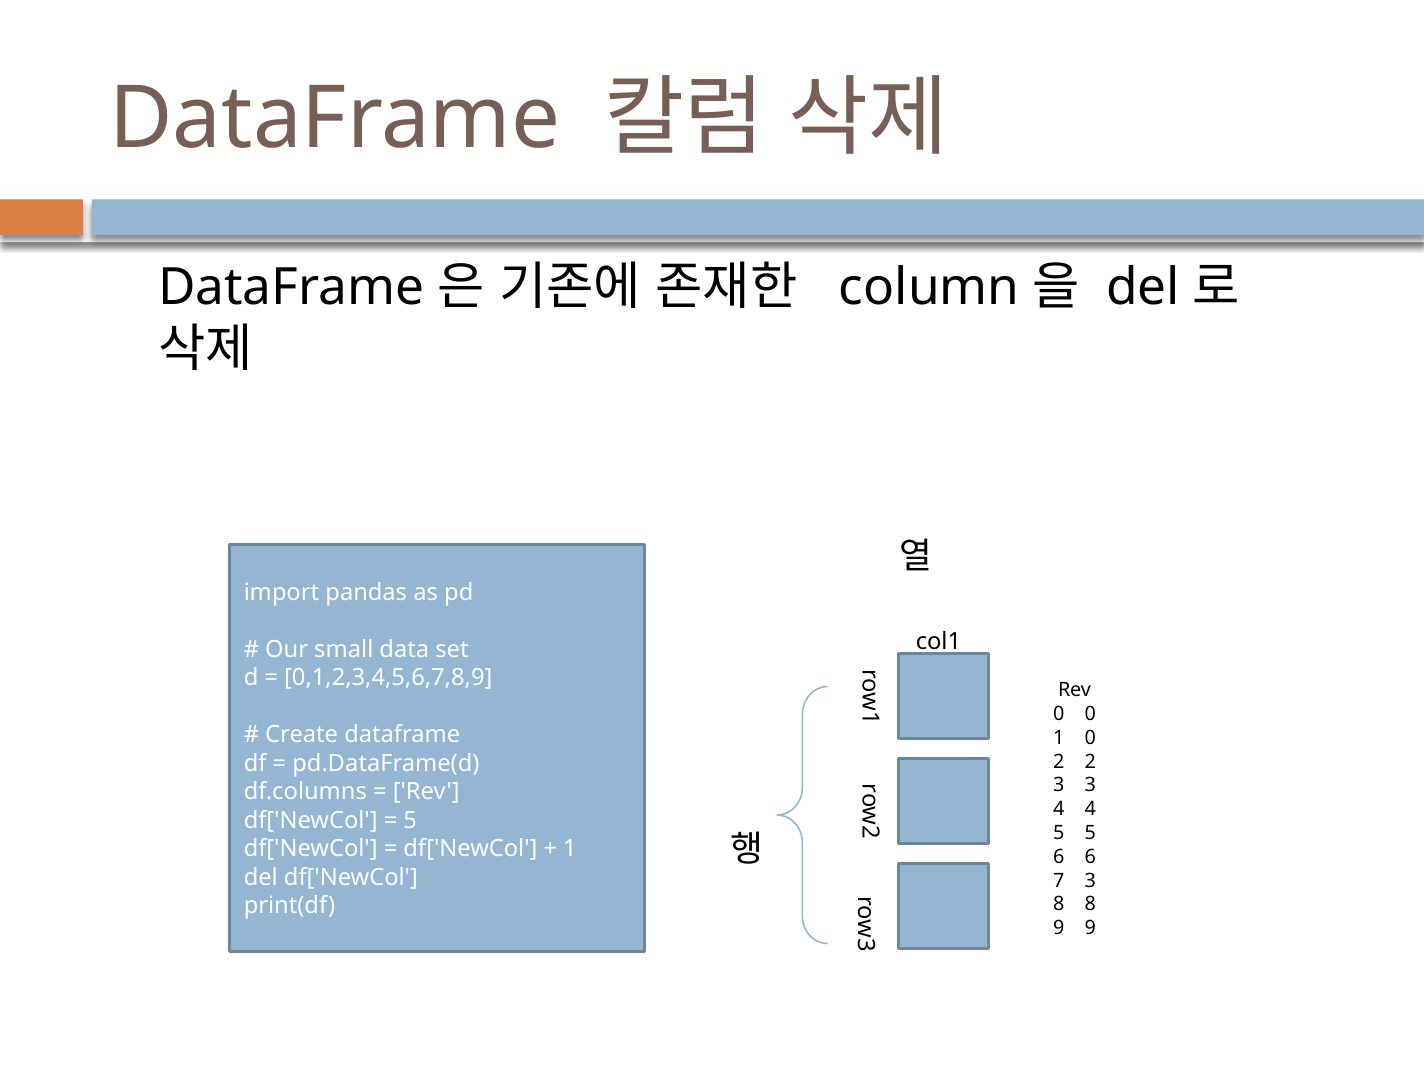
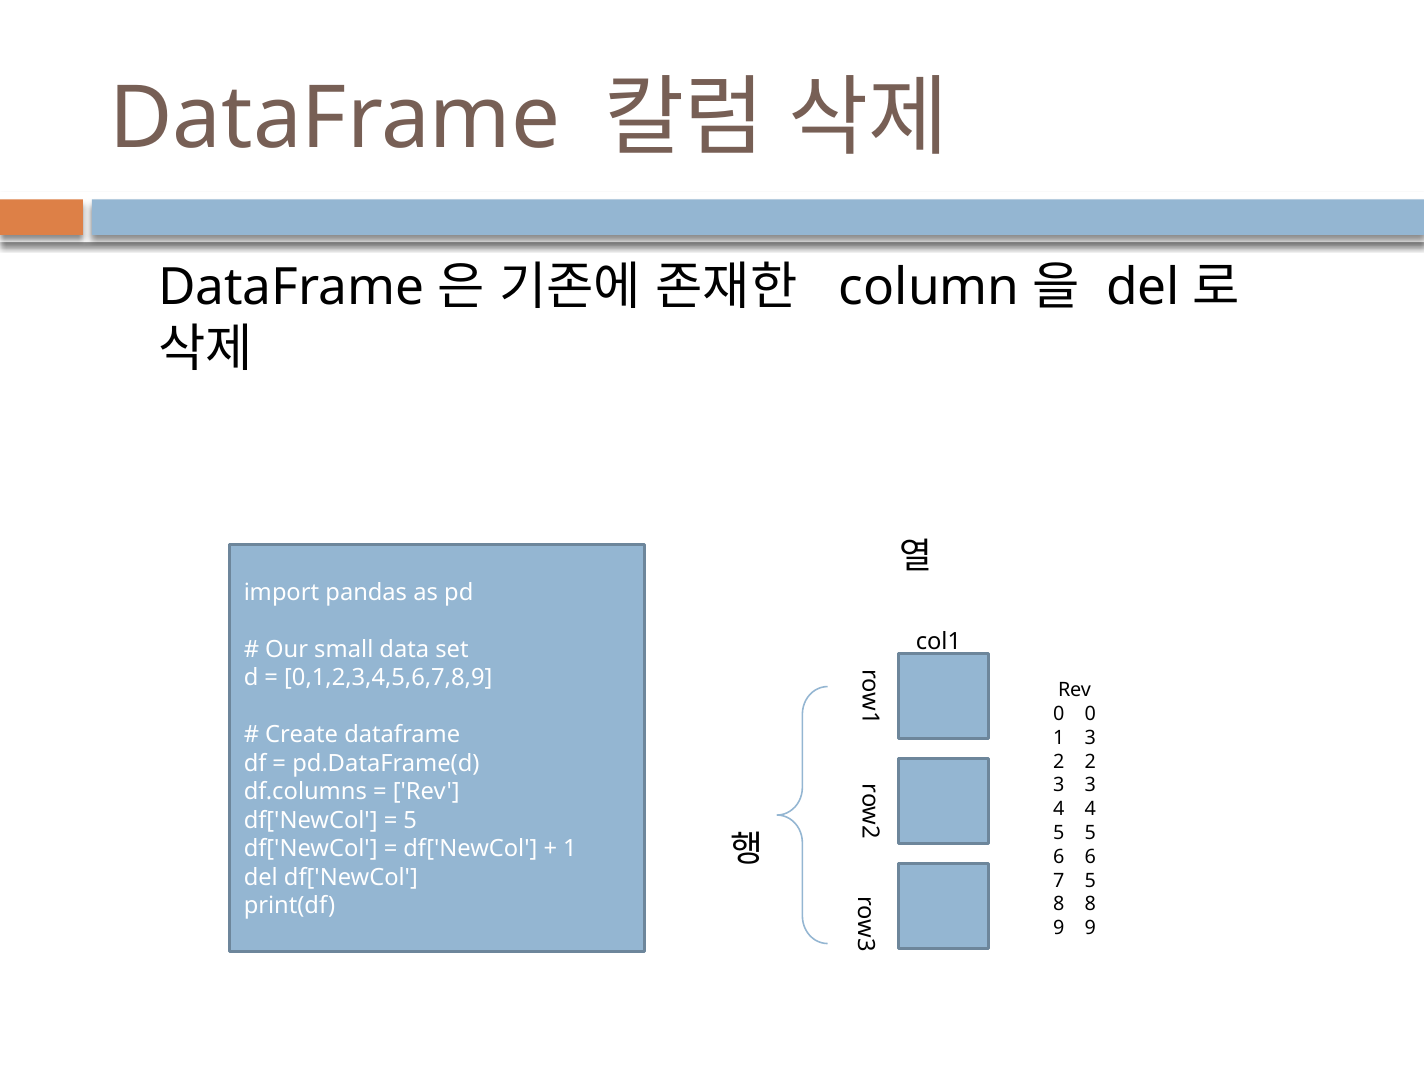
1 0: 0 -> 3 (1090, 738)
7 3: 3 -> 5 (1090, 880)
